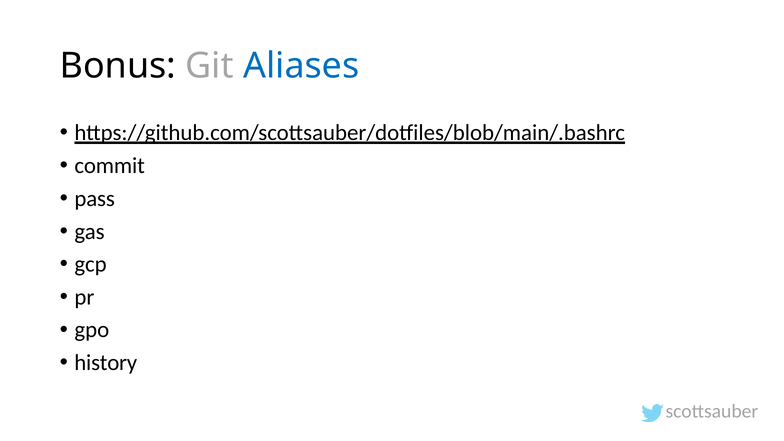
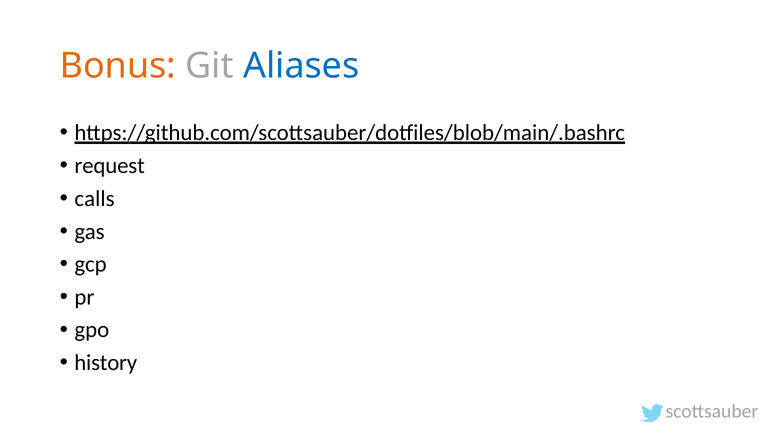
Bonus colour: black -> orange (118, 66)
commit: commit -> request (110, 166)
pass: pass -> calls (95, 199)
